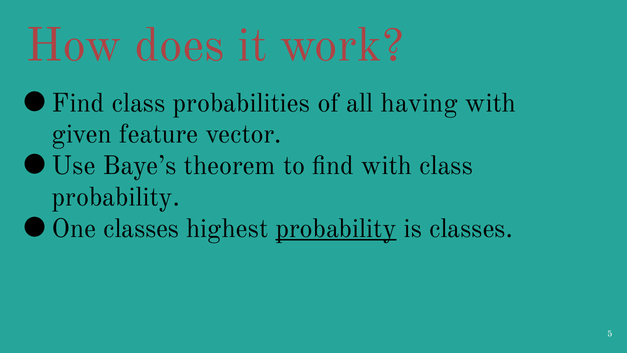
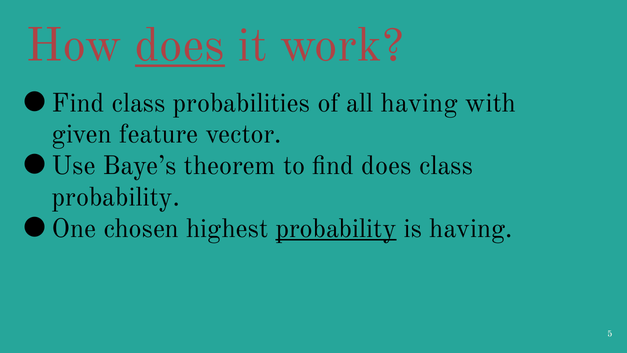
does underline: none -> present (180, 45)
find with: with -> does (386, 166)
One classes: classes -> chosen (141, 228)
is classes: classes -> having (471, 228)
